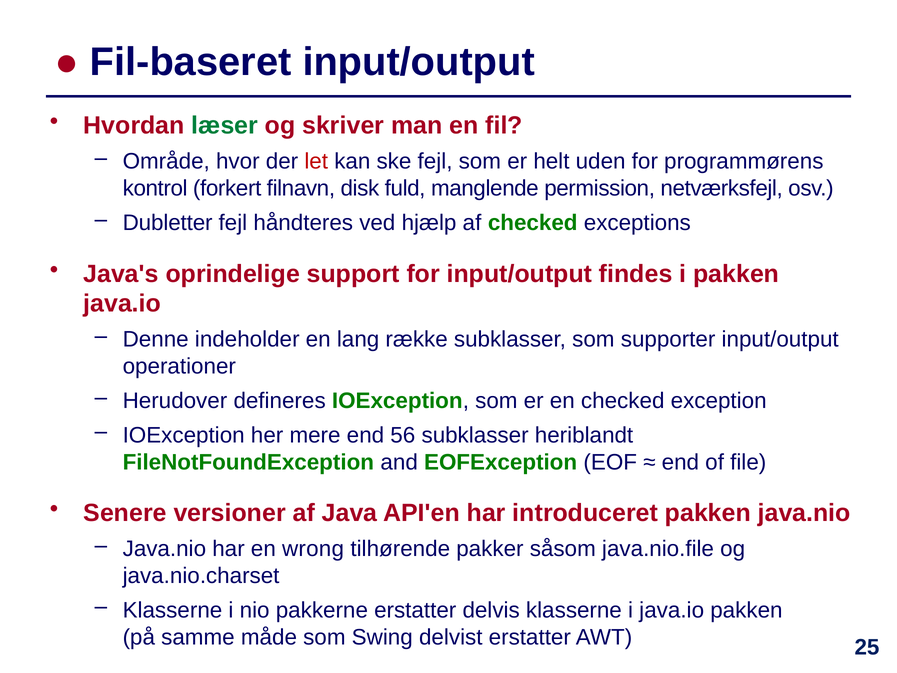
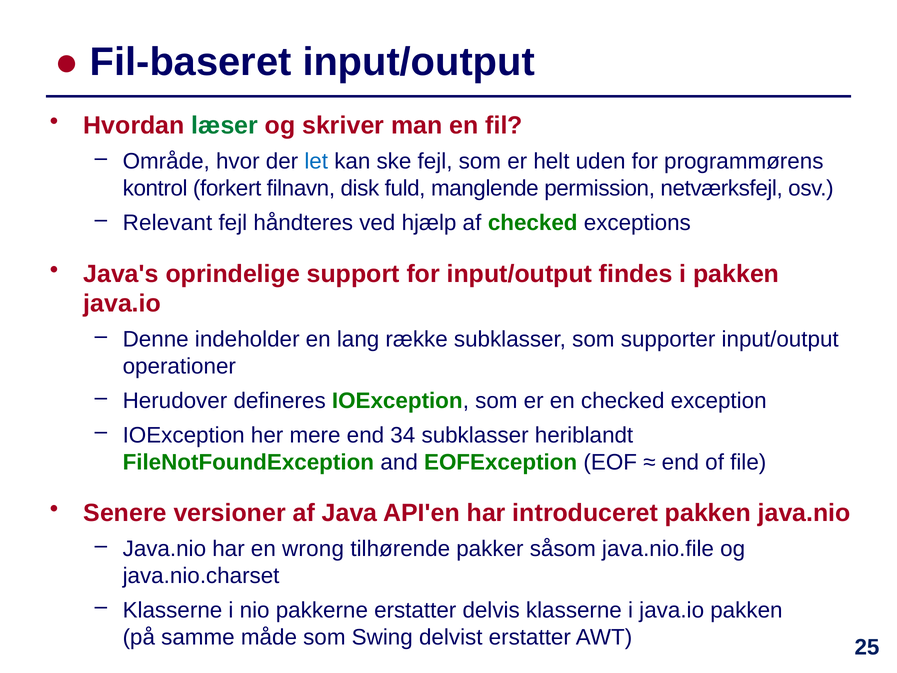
let colour: red -> blue (316, 161)
Dubletter: Dubletter -> Relevant (167, 223)
56: 56 -> 34 (403, 435)
